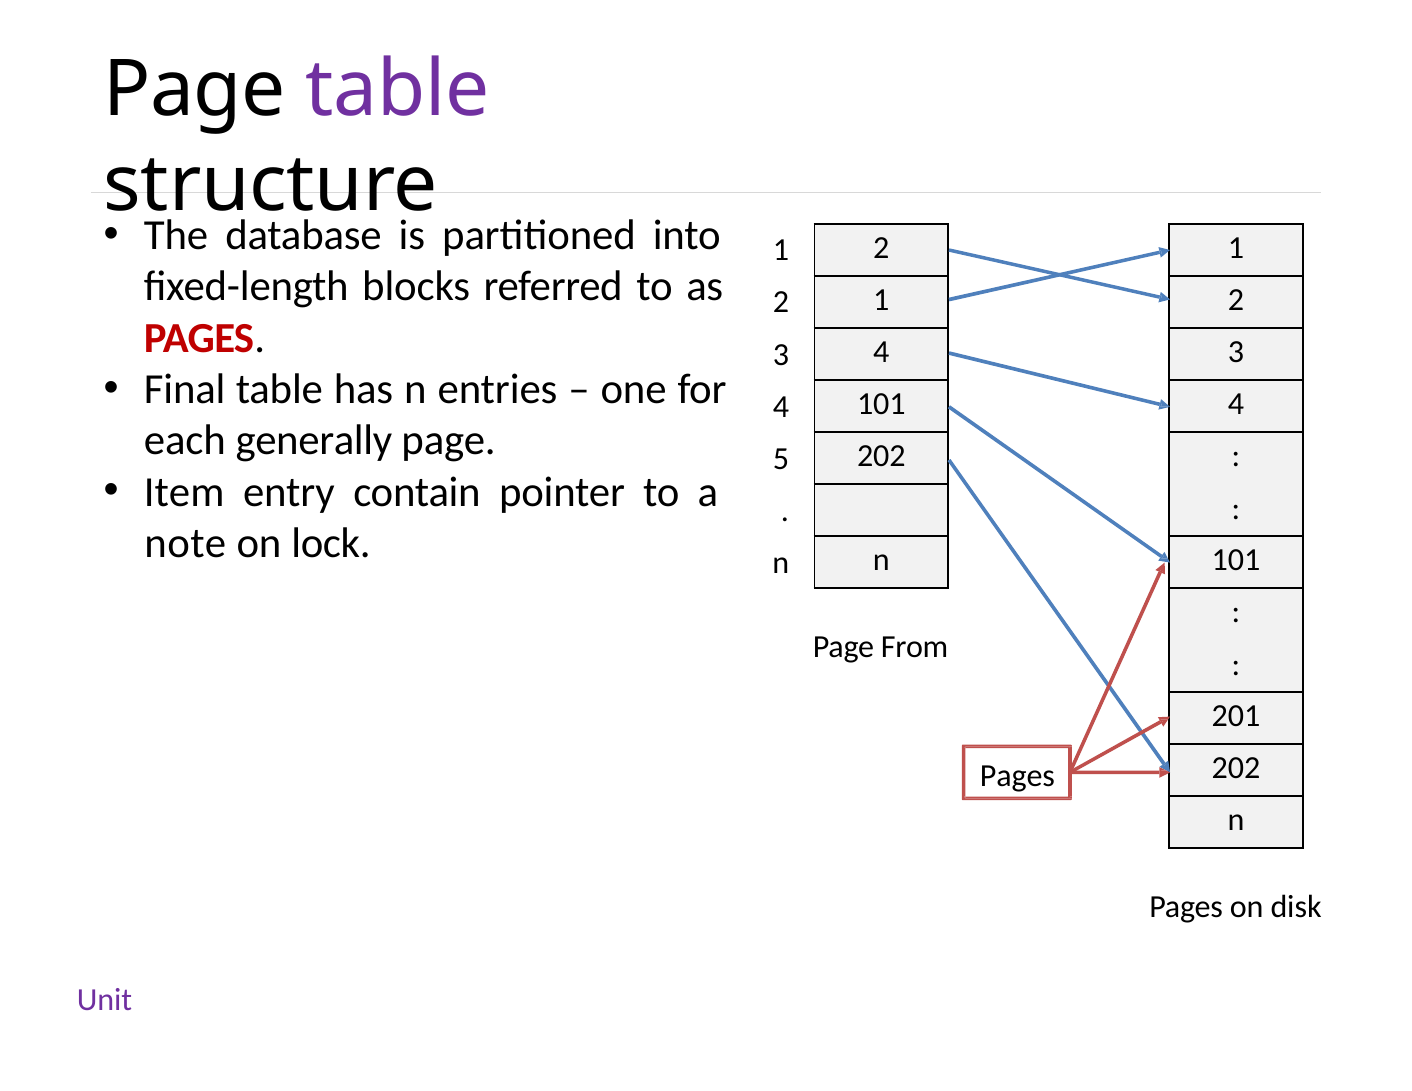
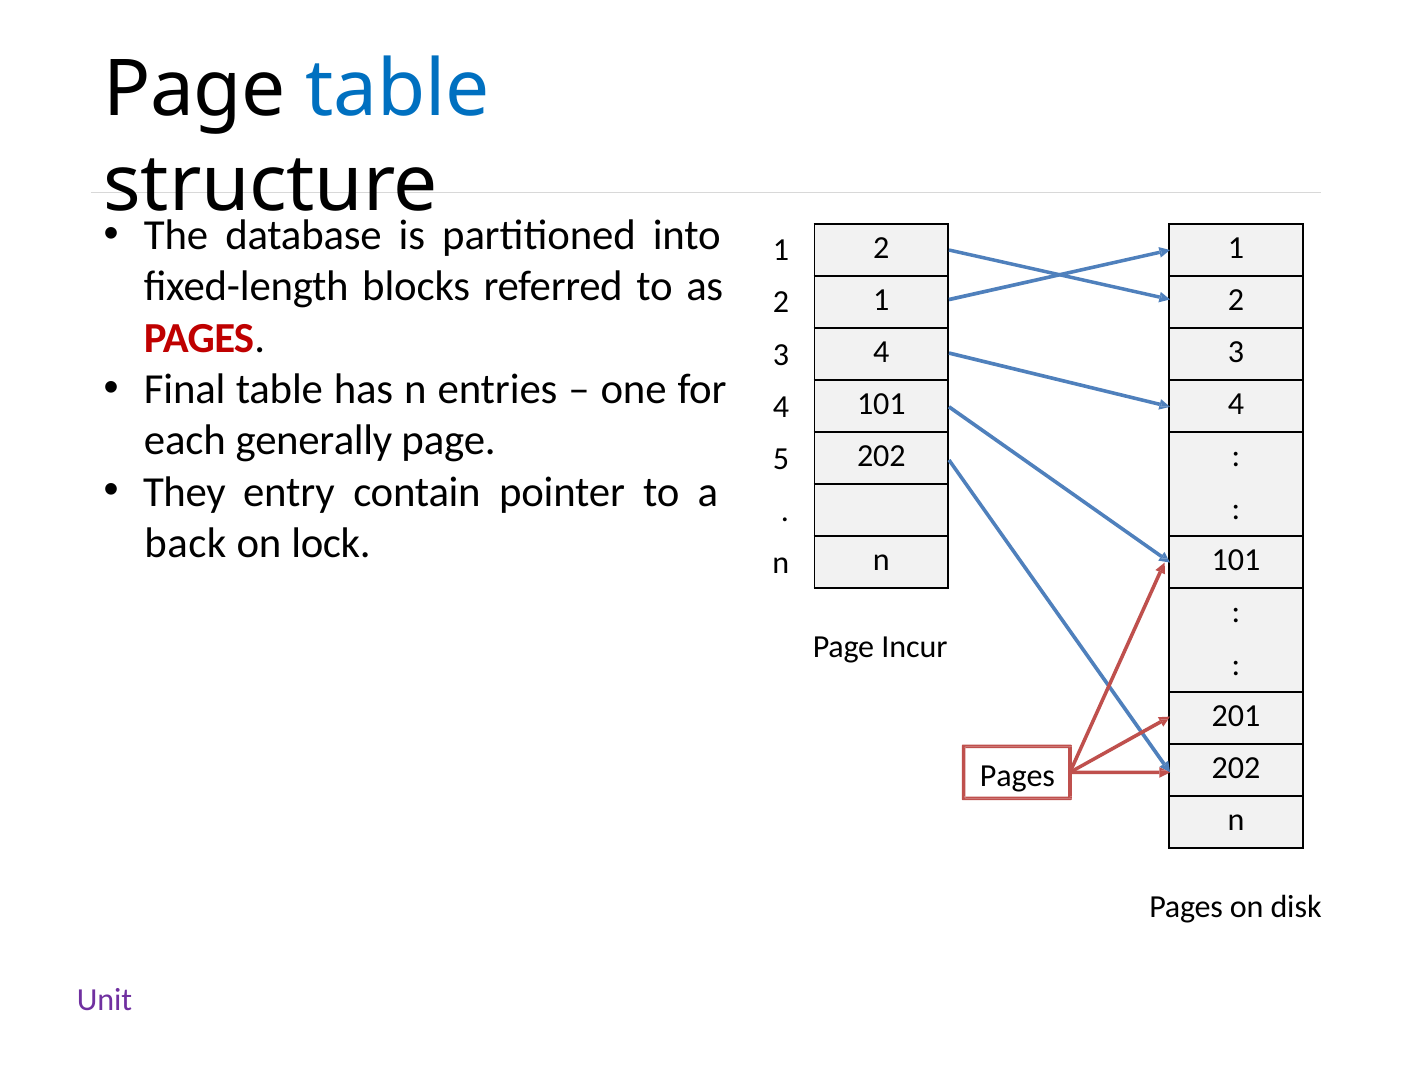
table colour: purple -> blue (398, 90)
Item: Item -> They (184, 492)
note: note -> back (185, 544)
From: From -> Incur (914, 647)
